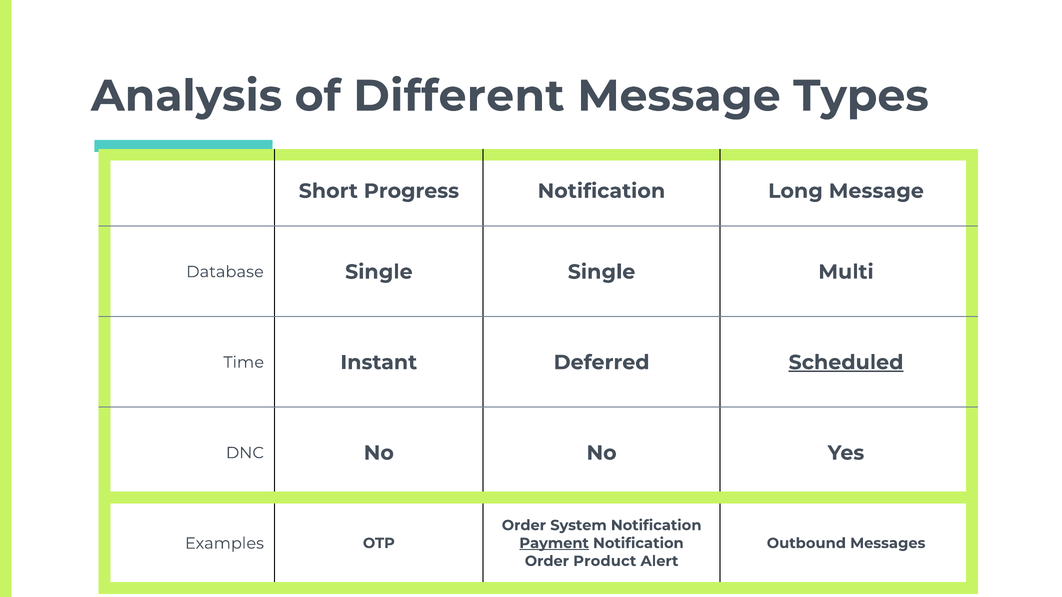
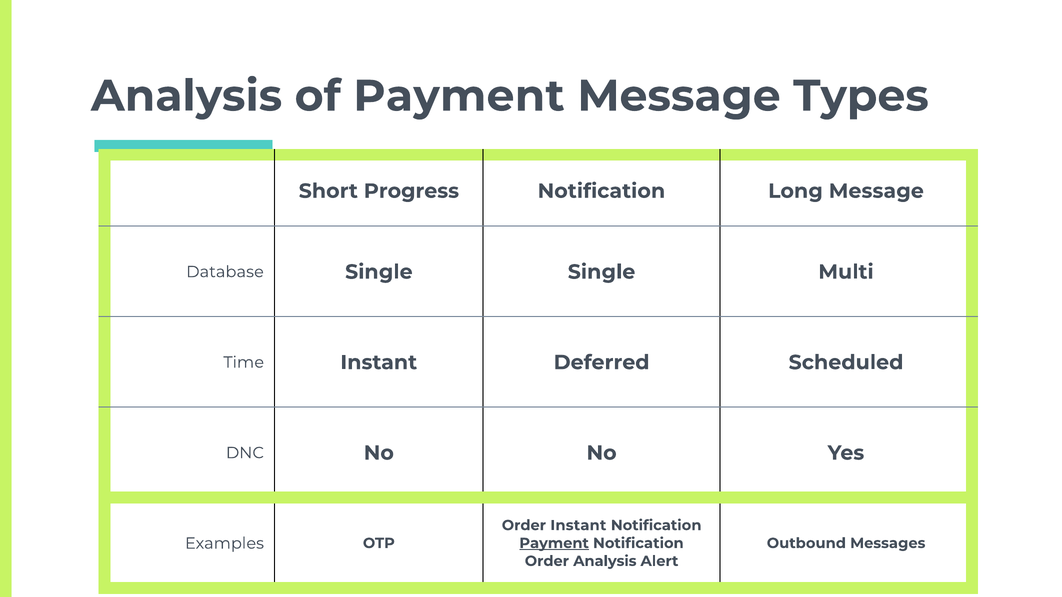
of Different: Different -> Payment (459, 96)
Scheduled underline: present -> none (846, 363)
Order System: System -> Instant (578, 526)
Order Product: Product -> Analysis (605, 561)
